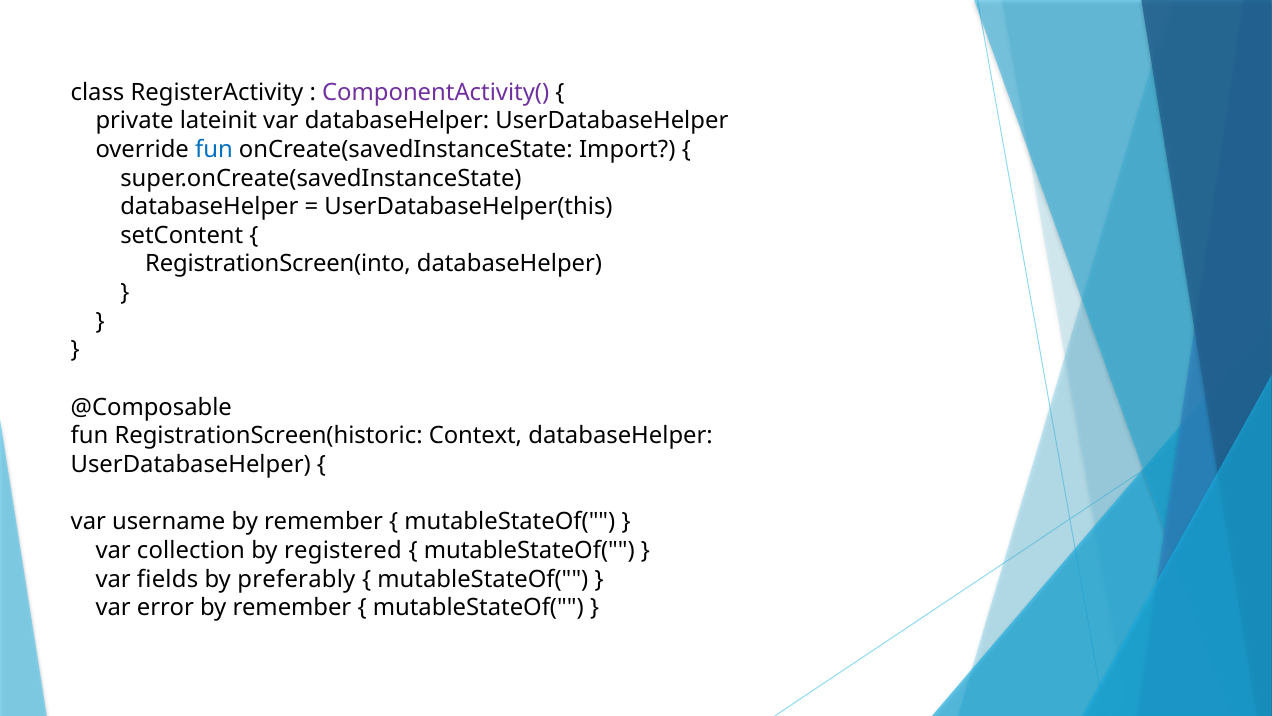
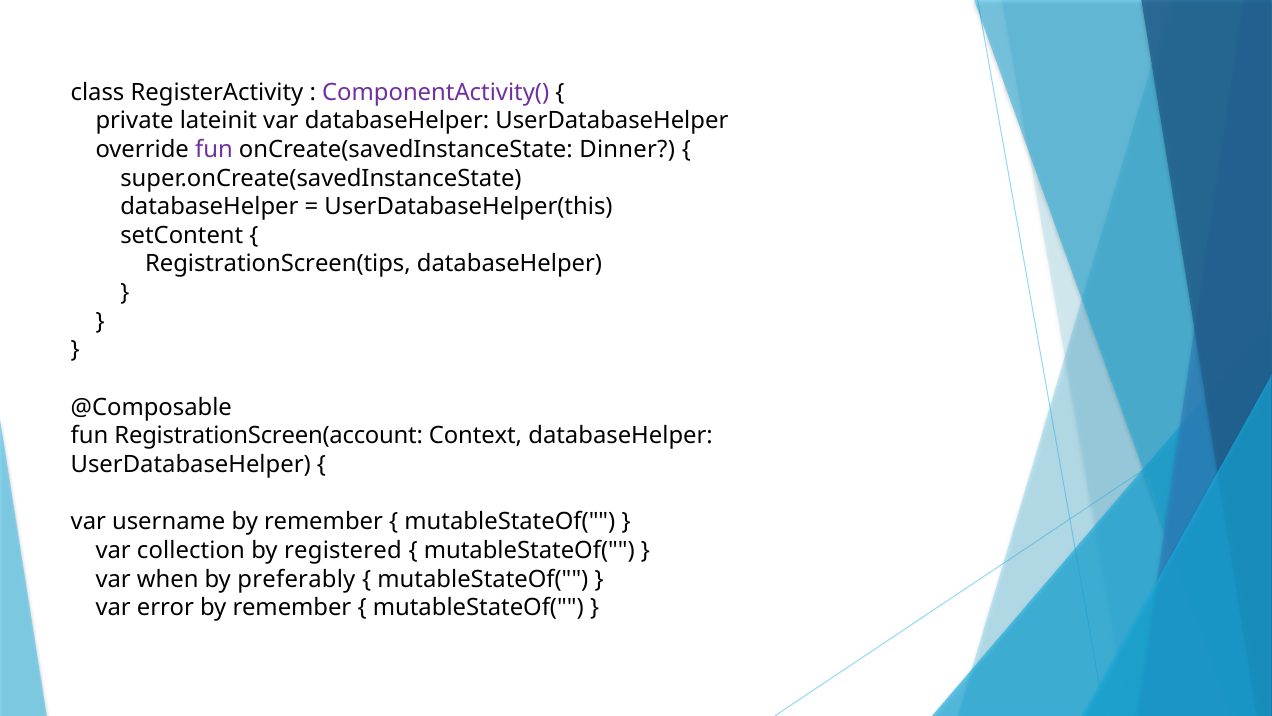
fun colour: blue -> purple (214, 149)
Import: Import -> Dinner (627, 149)
RegistrationScreen(into: RegistrationScreen(into -> RegistrationScreen(tips (278, 264)
RegistrationScreen(historic: RegistrationScreen(historic -> RegistrationScreen(account (269, 436)
fields: fields -> when (168, 579)
